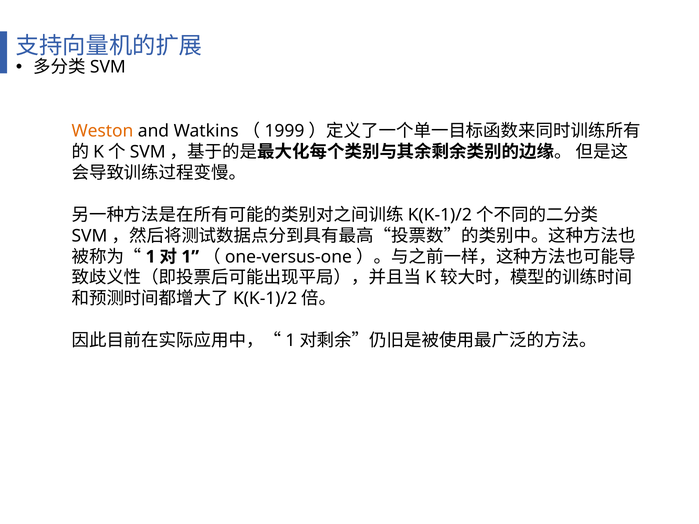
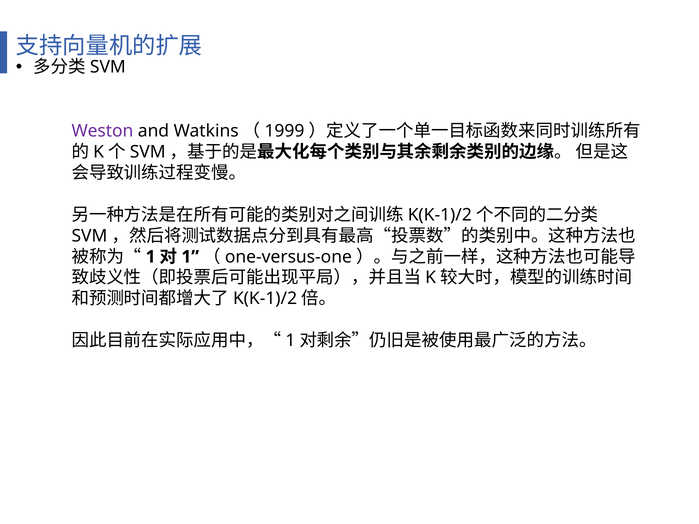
Weston colour: orange -> purple (102, 131)
